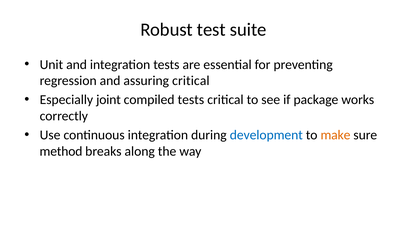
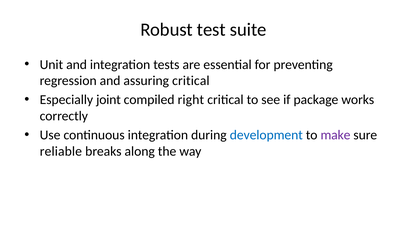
compiled tests: tests -> right (191, 100)
make colour: orange -> purple (335, 135)
method: method -> reliable (61, 151)
